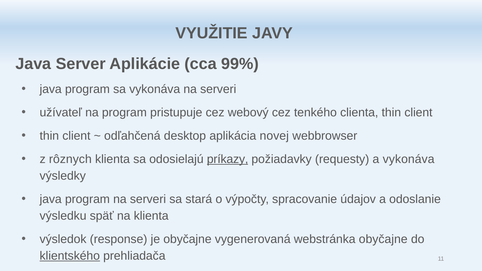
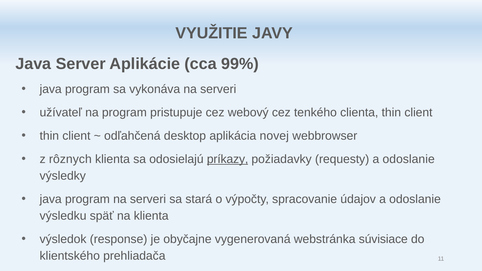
requesty a vykonáva: vykonáva -> odoslanie (409, 159)
webstránka obyčajne: obyčajne -> súvisiace (383, 239)
klientského underline: present -> none (70, 256)
